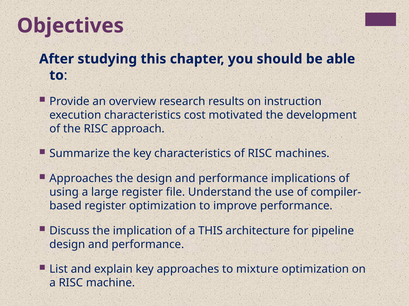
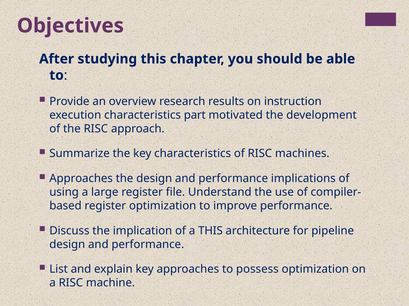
cost: cost -> part (195, 115)
mixture: mixture -> possess (257, 270)
